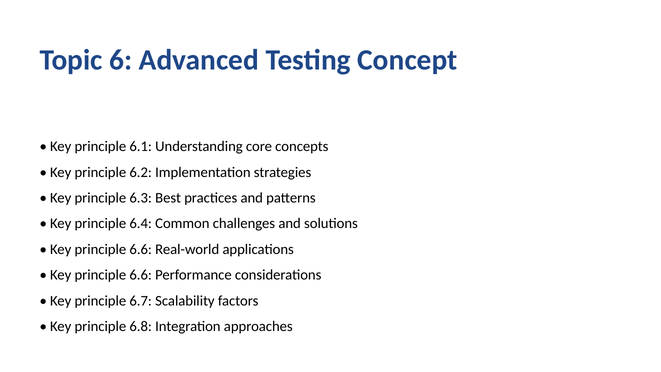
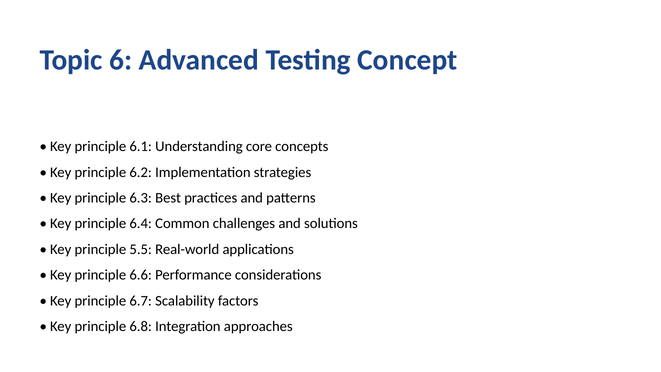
6.6: 6.6 -> 5.5 (141, 249)
